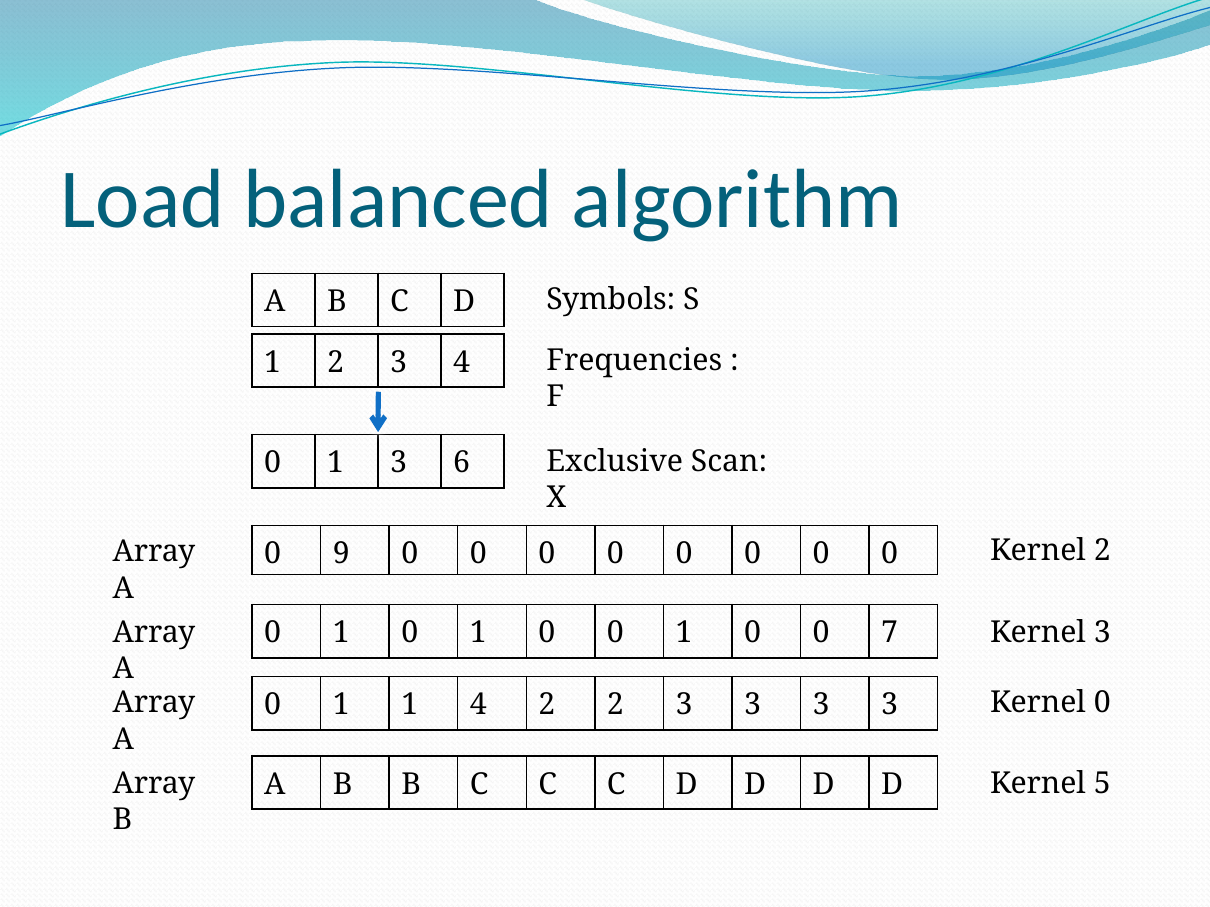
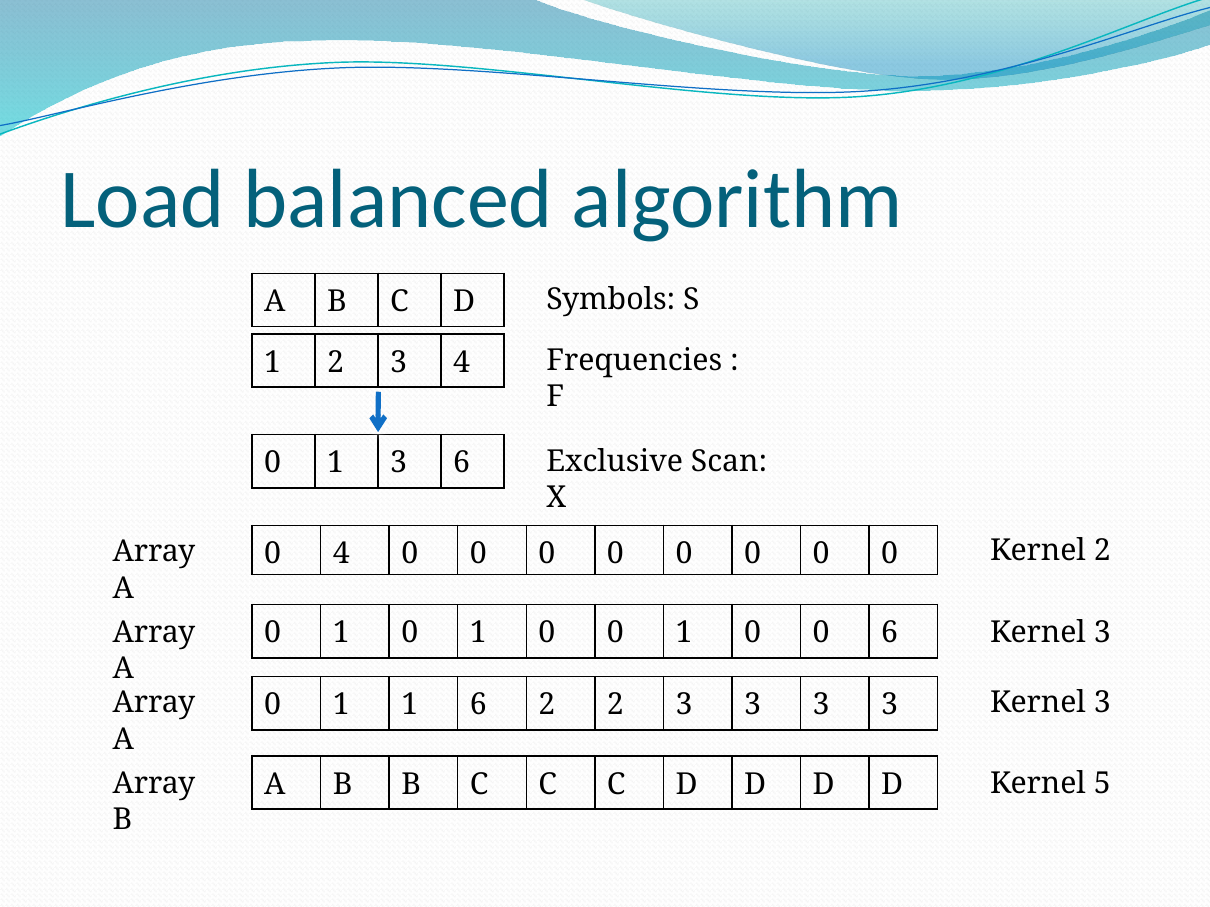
0 9: 9 -> 4 (341, 554)
0 7: 7 -> 6 (890, 633)
0: 0 -> 3 (1102, 703)
1 4: 4 -> 6 (478, 705)
